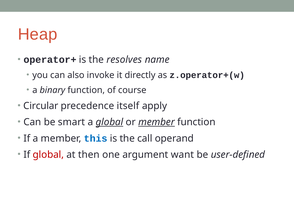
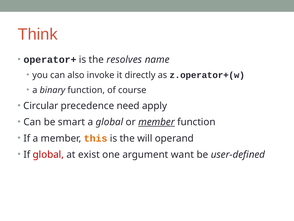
Heap: Heap -> Think (38, 34)
itself: itself -> need (128, 106)
global underline: present -> none (109, 122)
this colour: blue -> orange (96, 138)
call: call -> will (145, 138)
then: then -> exist (89, 154)
